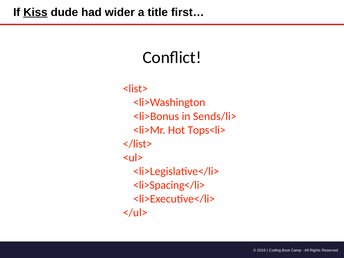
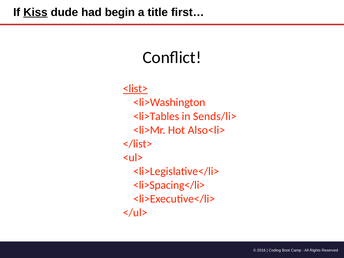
wider: wider -> begin (120, 12)
<list> underline: none -> present (135, 89)
<li>Bonus: <li>Bonus -> <li>Tables (156, 116)
Tops<li>: Tops<li> -> Also<li> (206, 130)
